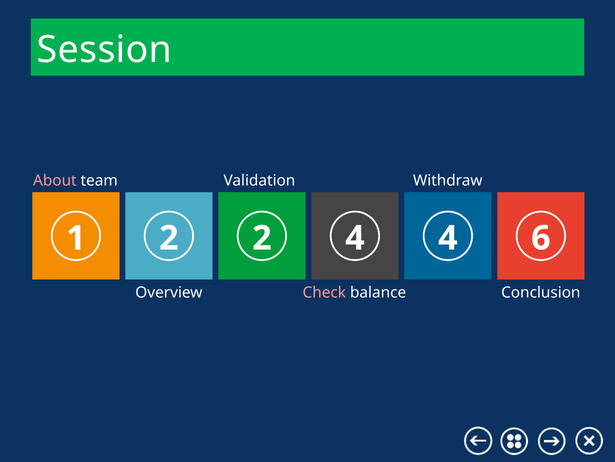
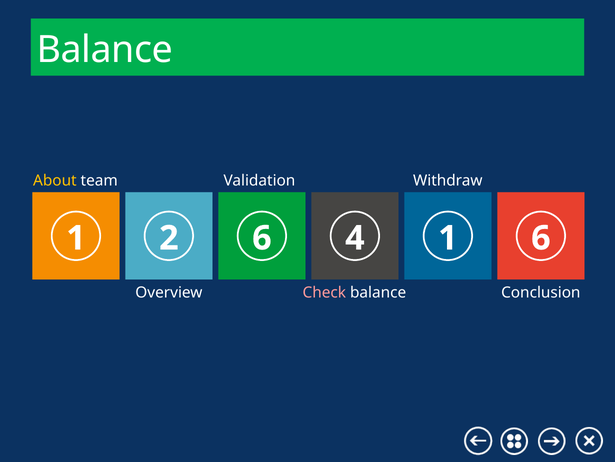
Session: Session -> Balance (105, 50)
About colour: pink -> yellow (55, 180)
2 2: 2 -> 6 (262, 238)
4 4: 4 -> 1 (448, 238)
